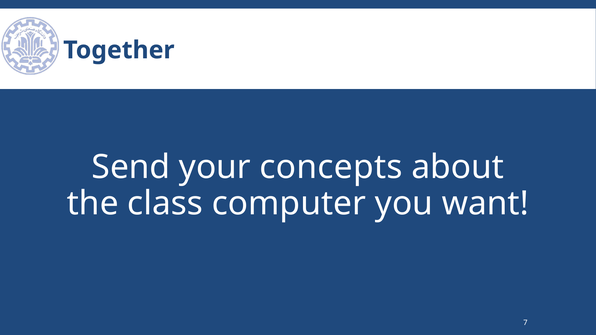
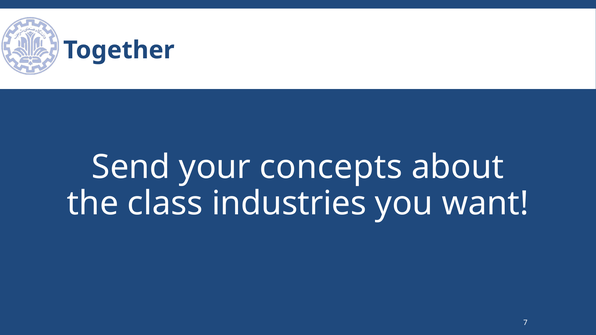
computer: computer -> industries (289, 204)
